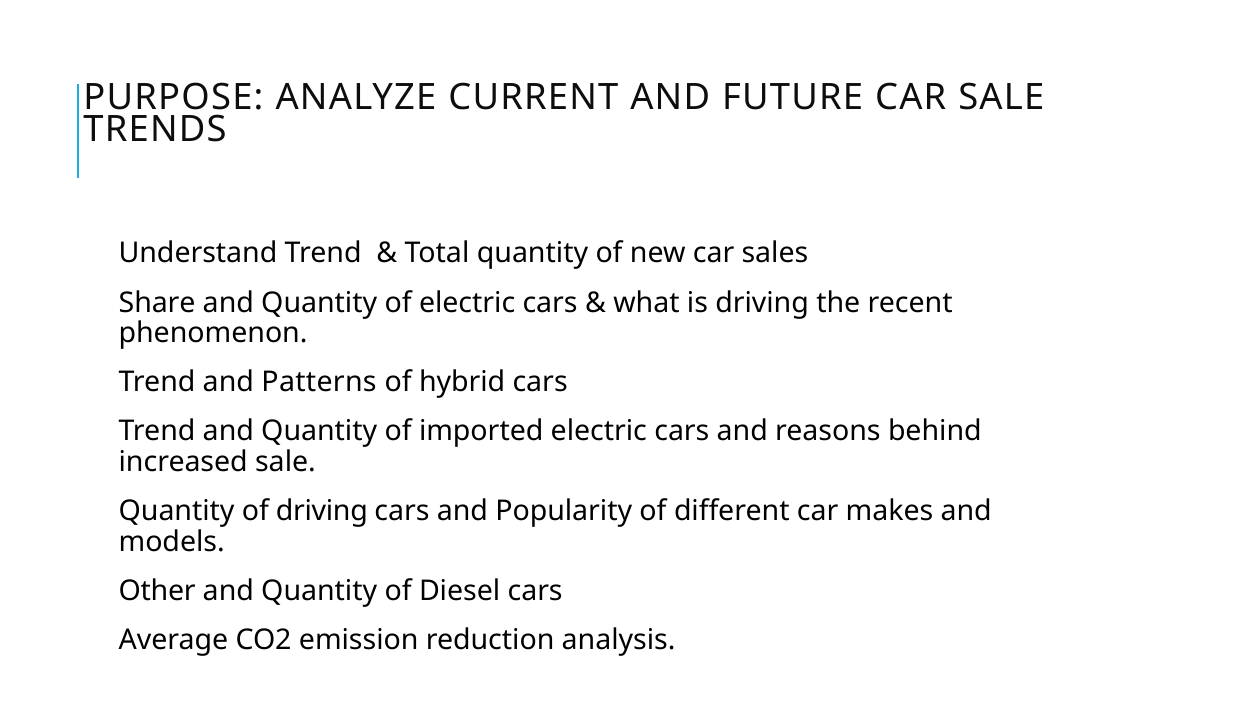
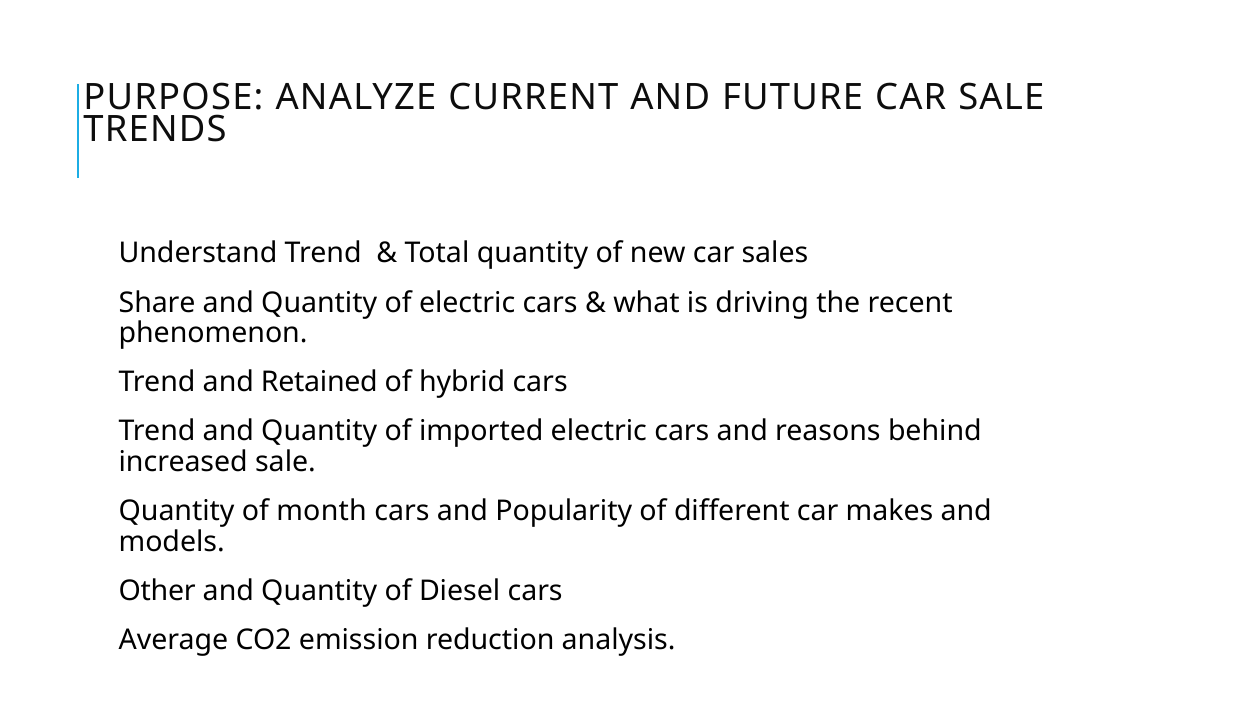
Patterns: Patterns -> Retained (319, 382)
of driving: driving -> month (322, 511)
